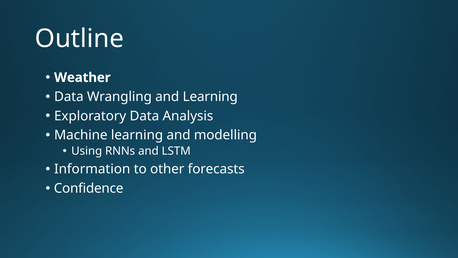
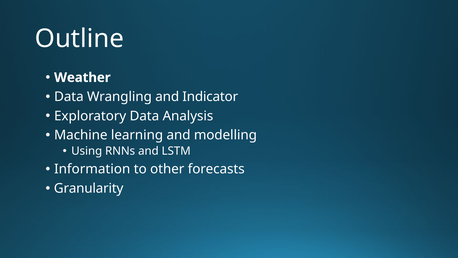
and Learning: Learning -> Indicator (210, 97)
Confidence: Confidence -> Granularity (89, 188)
